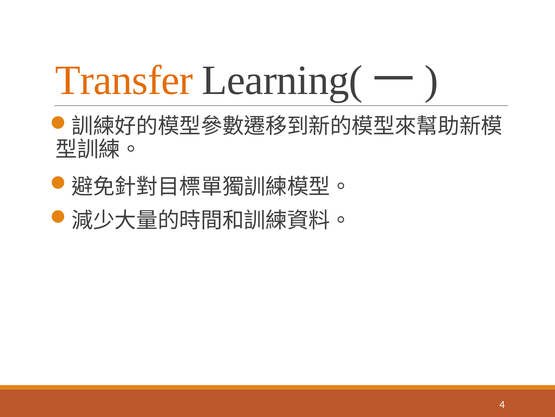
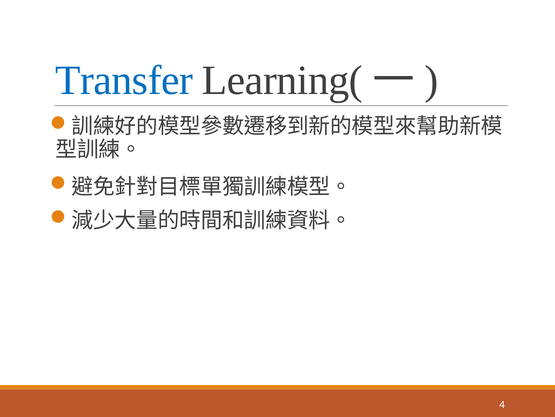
Transfer colour: orange -> blue (124, 80)
